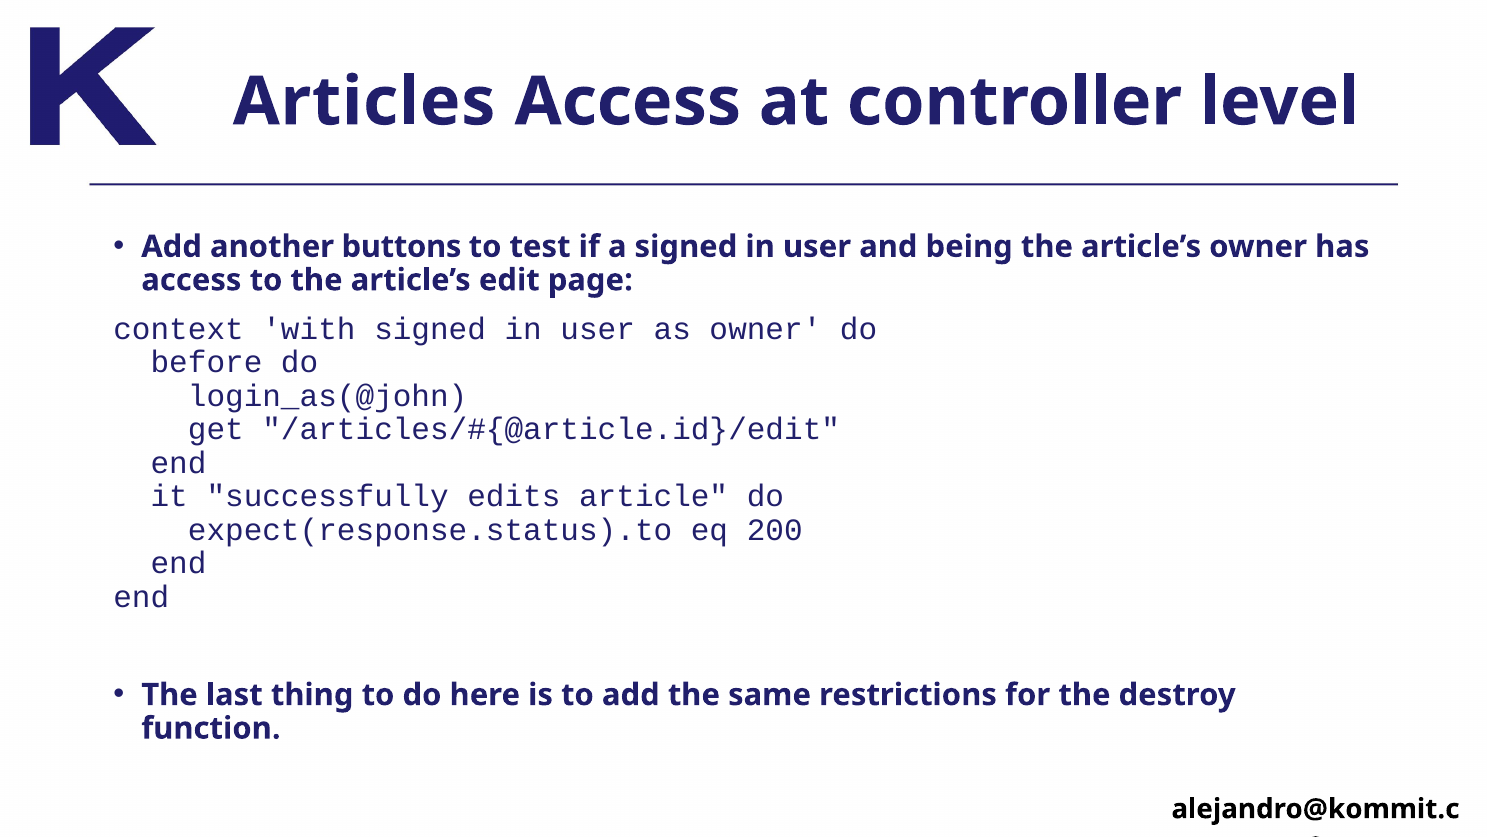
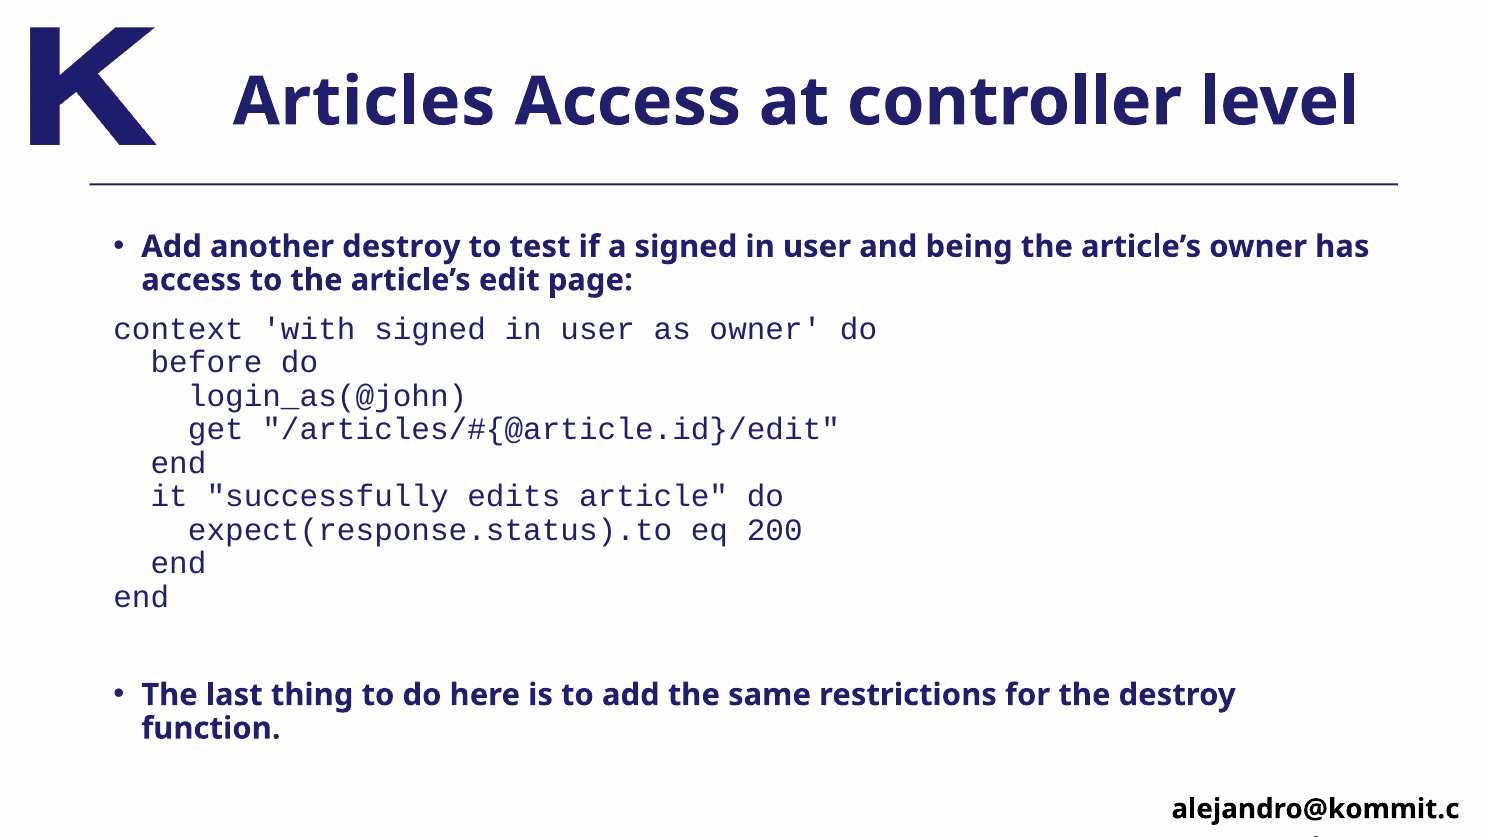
another buttons: buttons -> destroy (401, 246)
